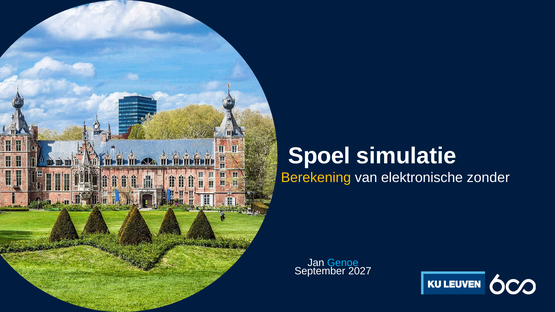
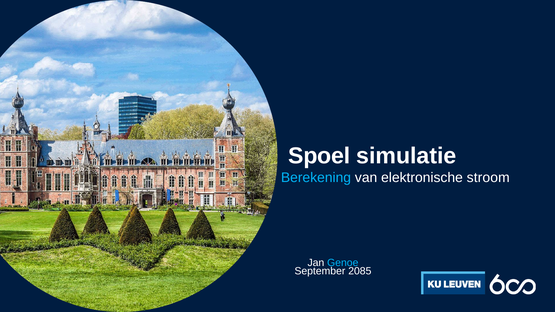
Berekening colour: yellow -> light blue (316, 178)
zonder: zonder -> stroom (488, 178)
2027: 2027 -> 2085 (360, 271)
